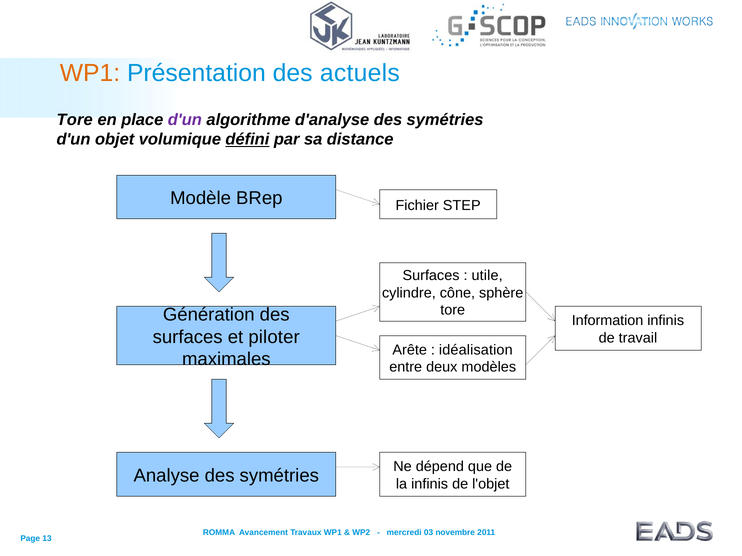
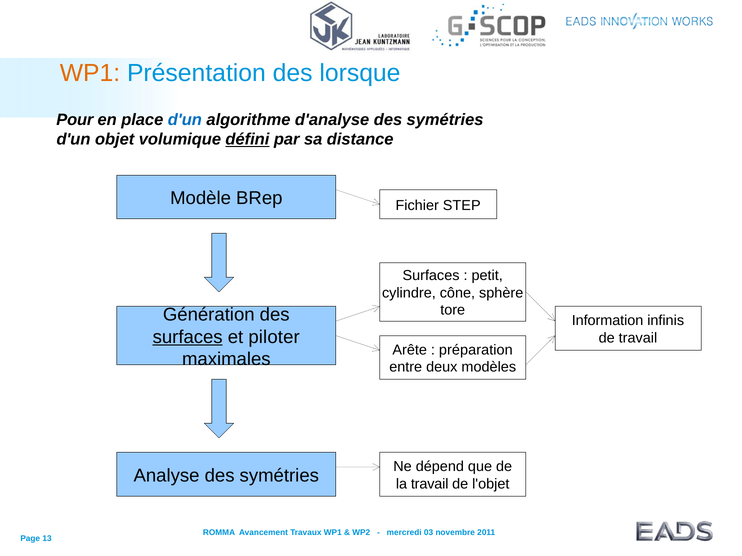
actuels: actuels -> lorsque (360, 73)
Tore: Tore -> Pour (75, 120)
d'un colour: purple -> blue (185, 120)
utile: utile -> petit (487, 276)
surfaces underline: none -> present (188, 337)
idéalisation: idéalisation -> préparation (476, 350)
la infinis: infinis -> travail (430, 484)
